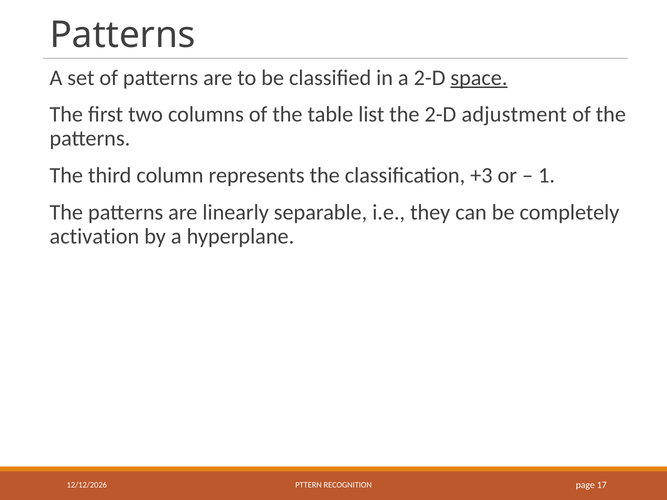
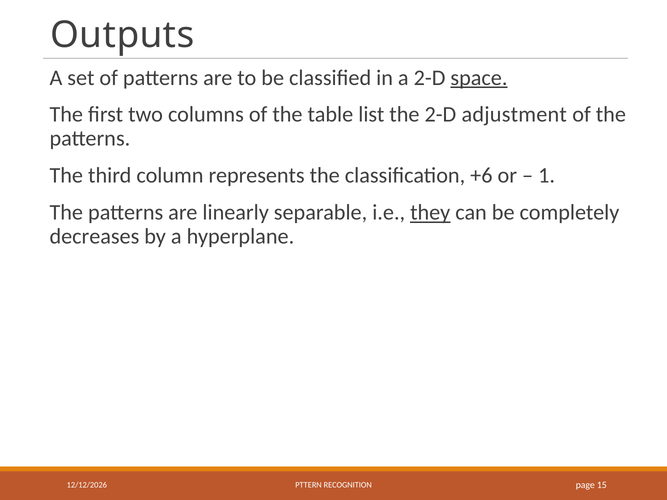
Patterns: Patterns -> Outputs (122, 35)
+3: +3 -> +6 (481, 176)
they underline: none -> present (430, 213)
activation: activation -> decreases (94, 237)
17: 17 -> 15 (602, 485)
